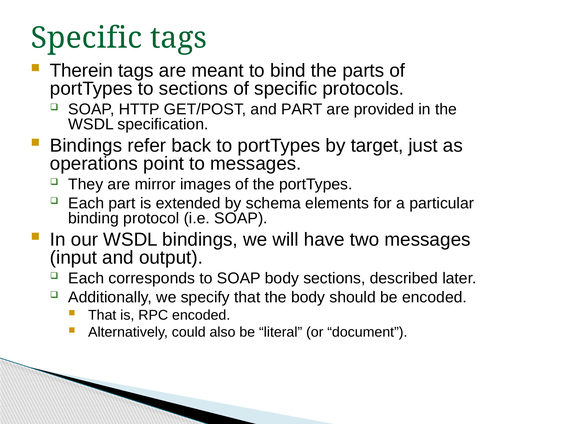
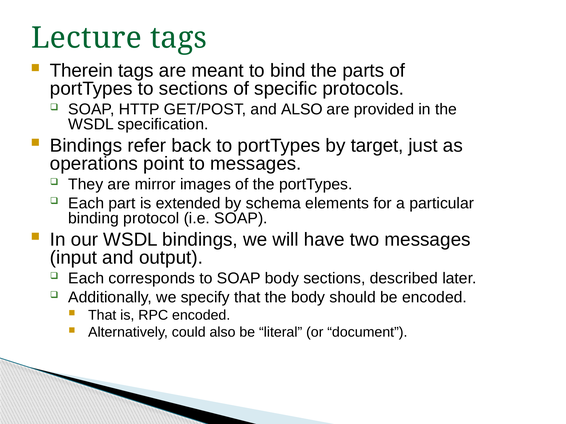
Specific: Specific -> Lecture (86, 38)
and PART: PART -> ALSO (302, 110)
